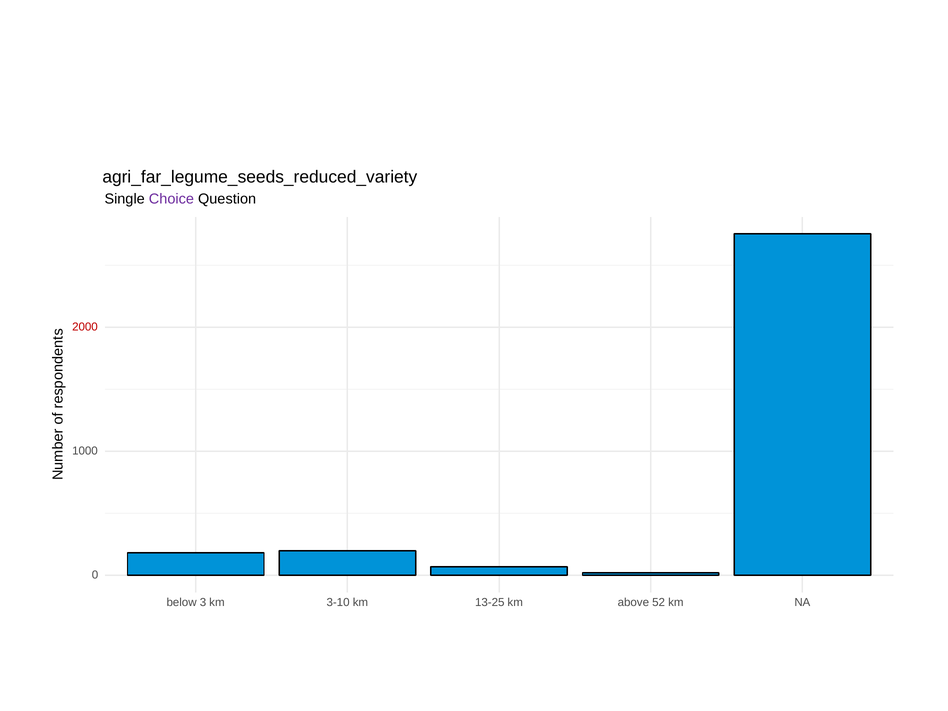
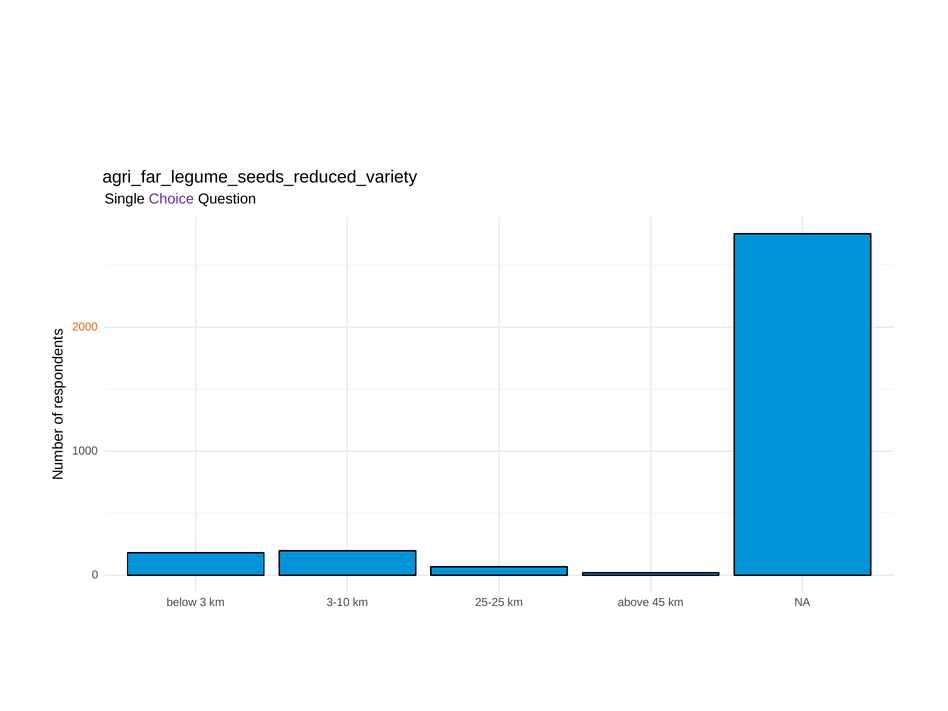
2000 colour: red -> orange (85, 327)
13-25: 13-25 -> 25-25 (490, 603)
52: 52 -> 45 (659, 603)
